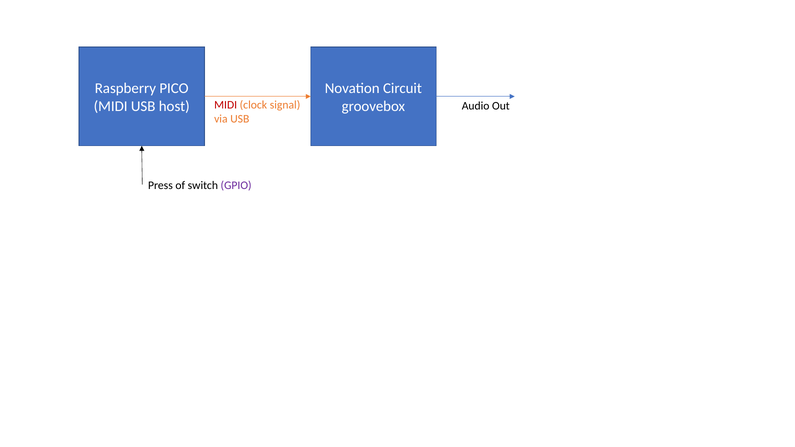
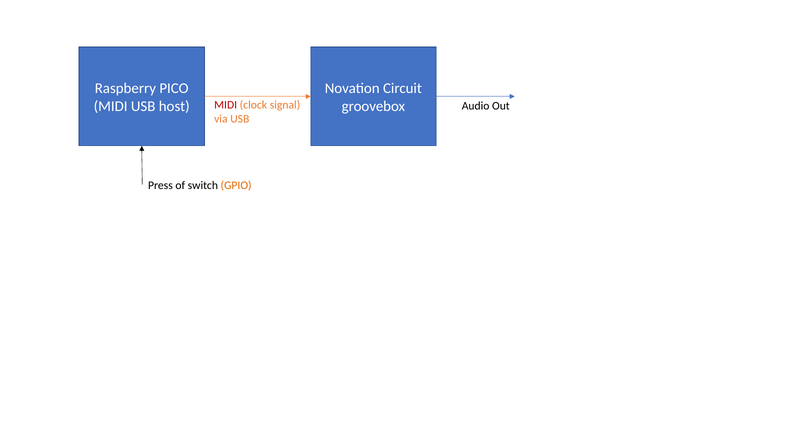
GPIO colour: purple -> orange (236, 185)
